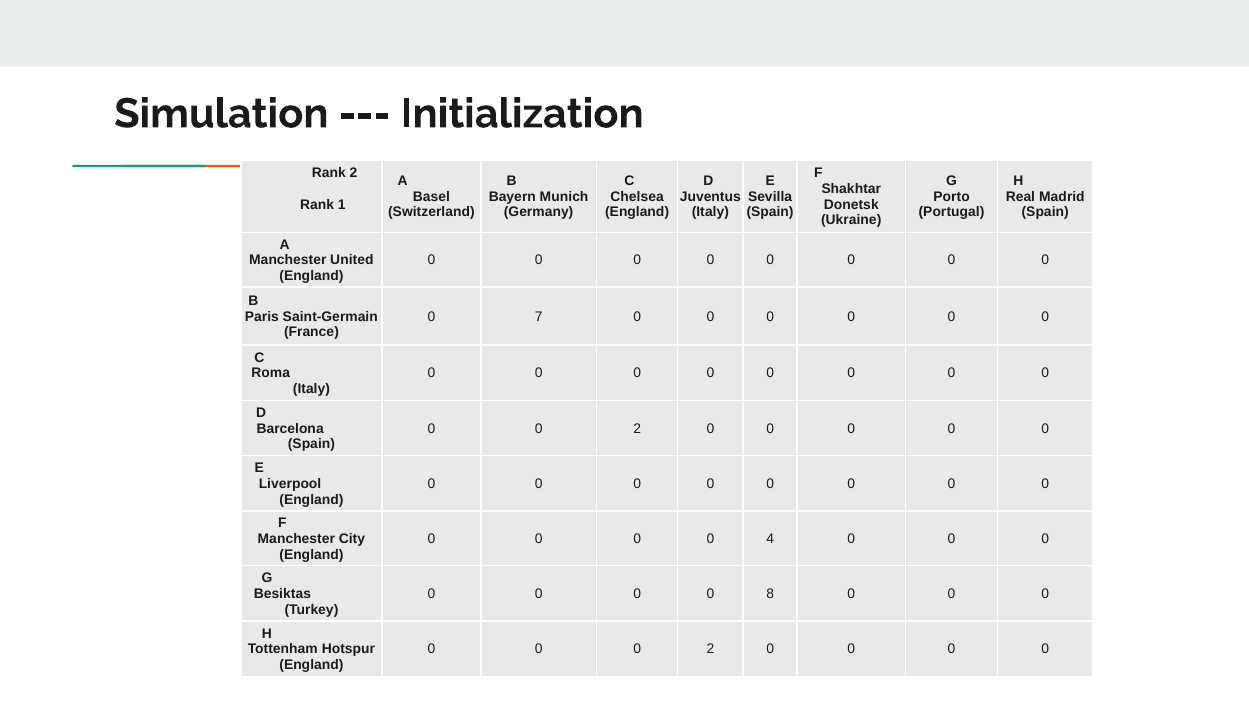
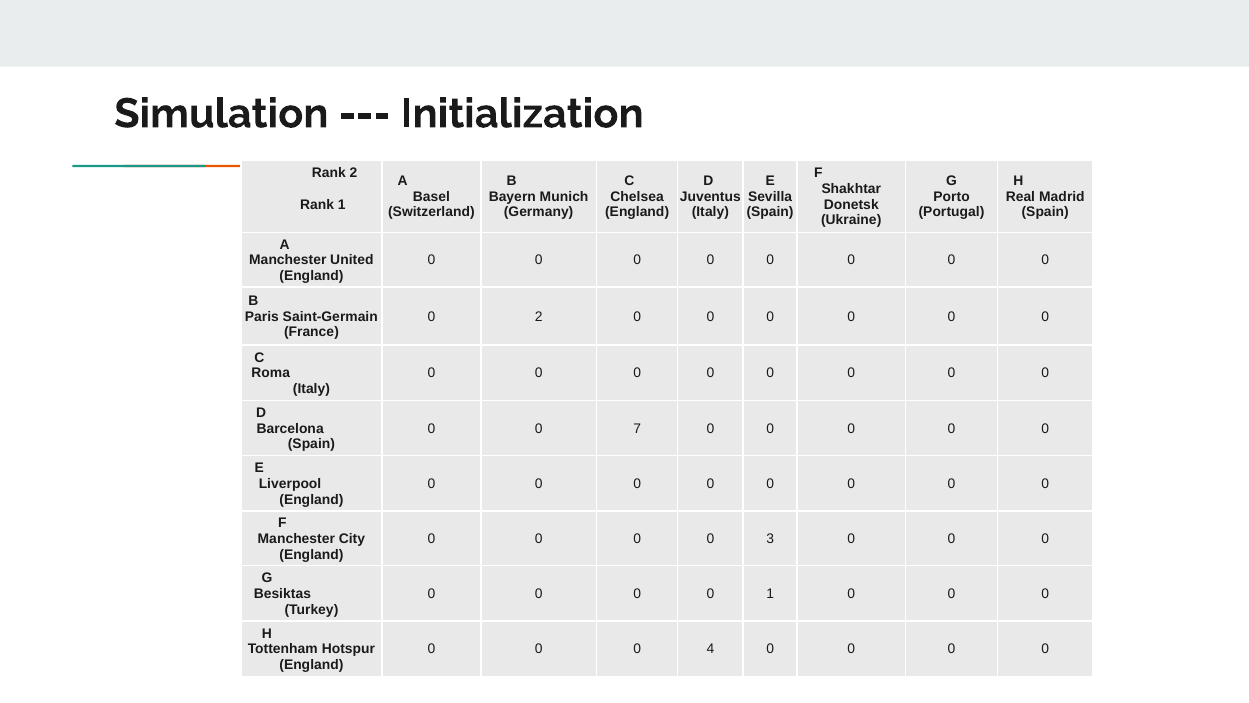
0 7: 7 -> 2 (539, 316)
2: 2 -> 7 (637, 428)
4: 4 -> 3 (770, 539)
0 8: 8 -> 1 (770, 594)
0 0 0 2: 2 -> 4 (710, 649)
